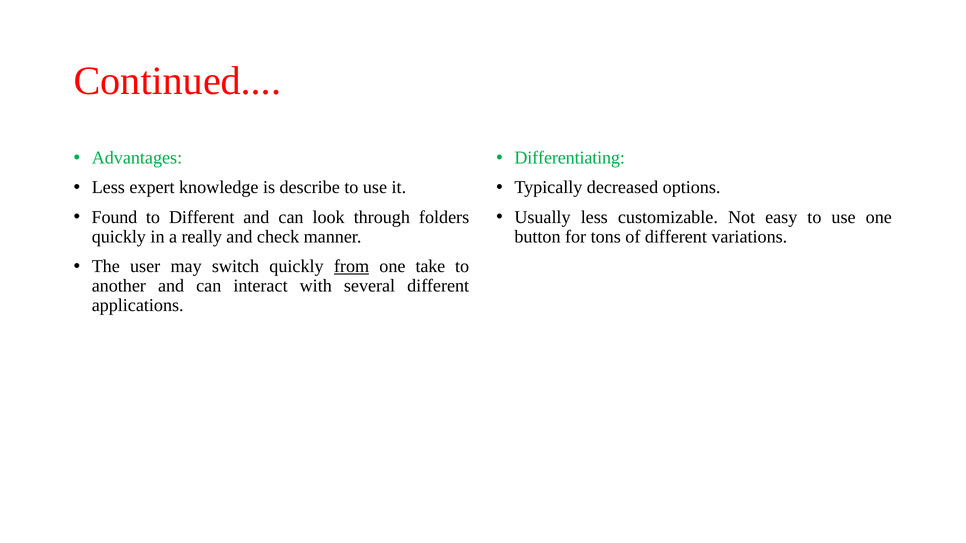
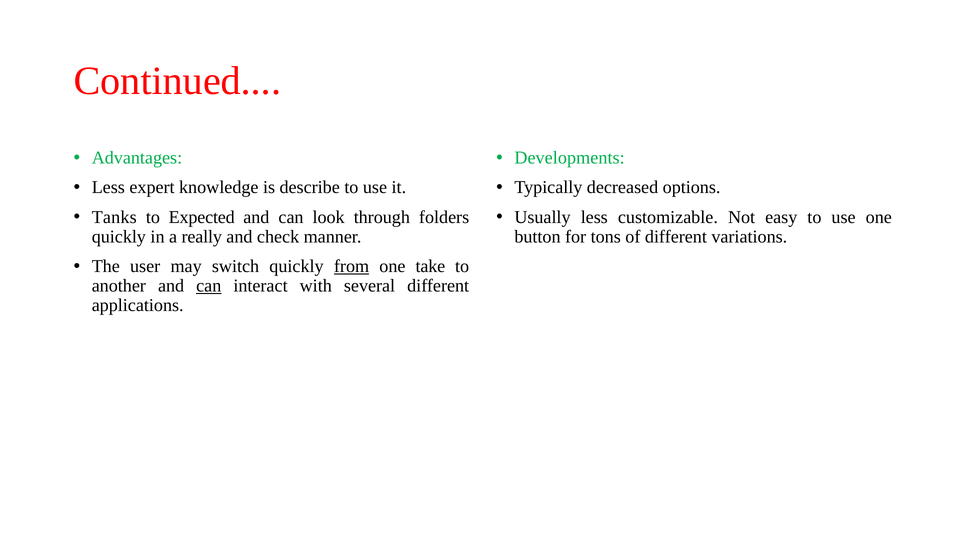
Differentiating: Differentiating -> Developments (570, 158)
Found: Found -> Tanks (114, 217)
to Different: Different -> Expected (202, 217)
can underline: none -> present (209, 286)
